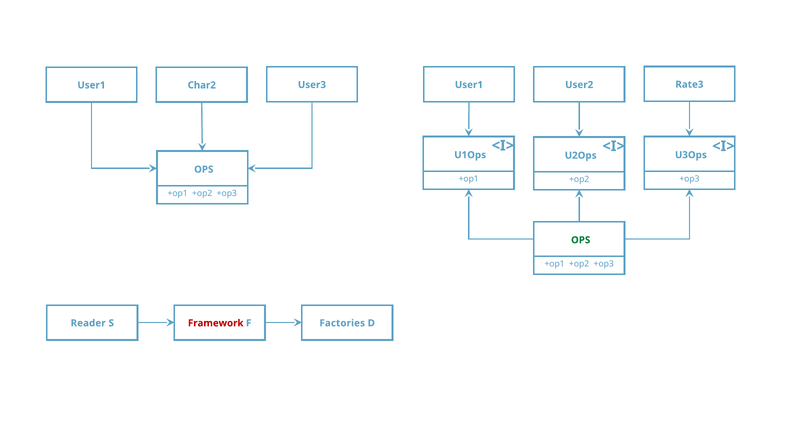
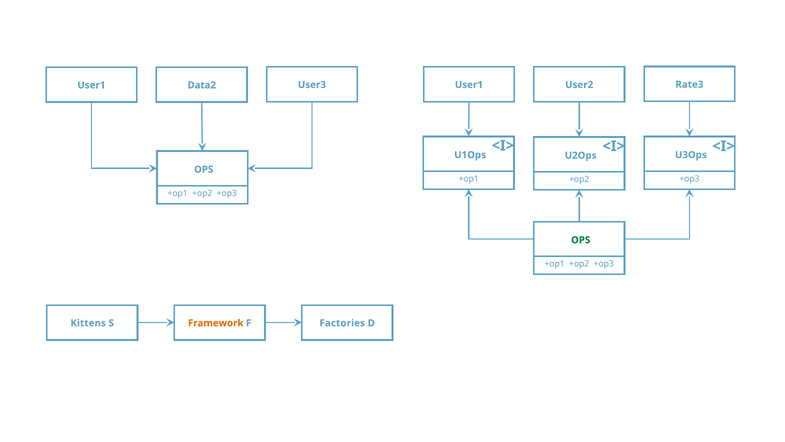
Char2: Char2 -> Data2 (202, 85)
Reader: Reader -> Kittens (88, 323)
Framework colour: red -> orange (216, 323)
